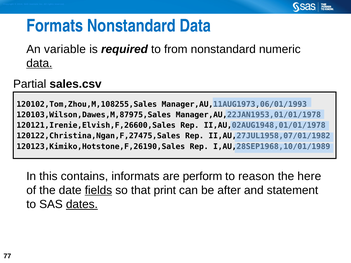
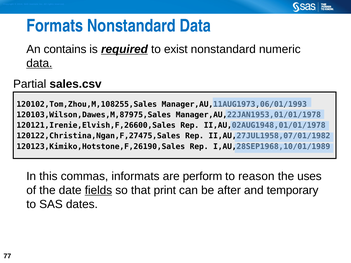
variable: variable -> contains (65, 49)
required underline: none -> present (124, 49)
from: from -> exist (176, 49)
contains: contains -> commas (84, 176)
here: here -> uses (309, 176)
statement: statement -> temporary (293, 190)
dates underline: present -> none (82, 204)
